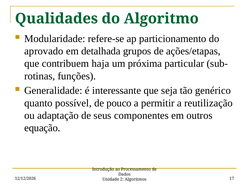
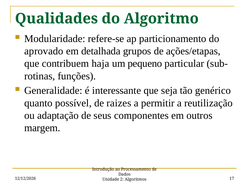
próxima: próxima -> pequeno (145, 63)
pouco: pouco -> raizes (119, 103)
equação: equação -> margem (42, 128)
